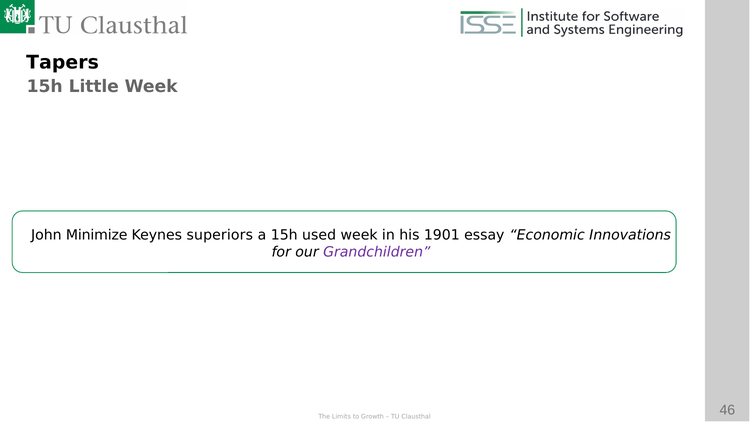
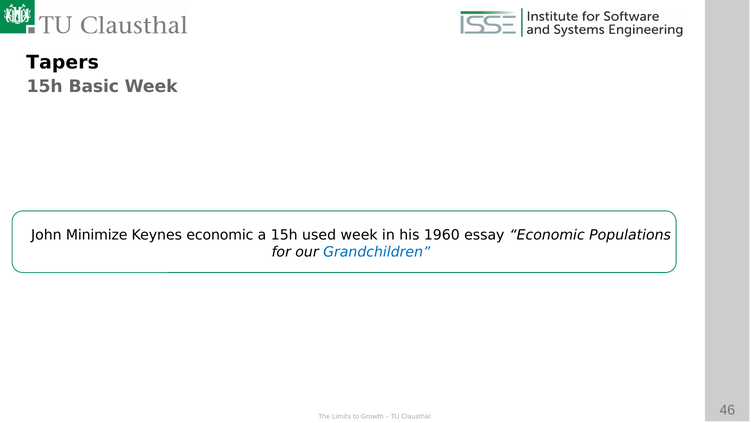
Little: Little -> Basic (94, 87)
Keynes superiors: superiors -> economic (220, 235)
1901: 1901 -> 1960 (442, 235)
Innovations: Innovations -> Populations (630, 235)
Grandchildren colour: purple -> blue (377, 252)
